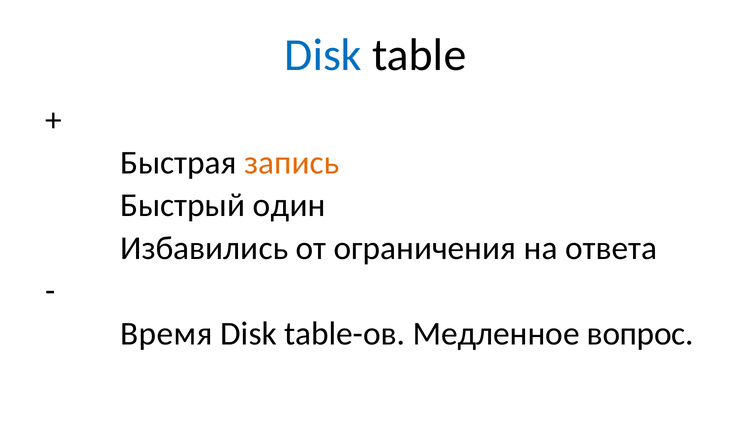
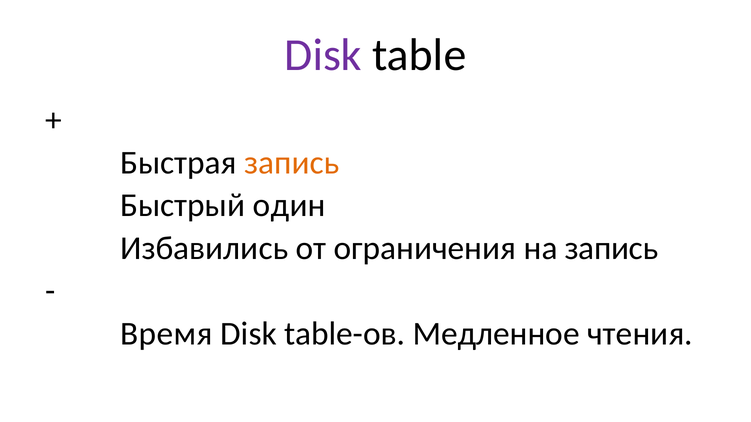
Disk colour: blue -> purple (323, 55)
на ответа: ответа -> запись (611, 248)
вопрос: вопрос -> чтения (640, 334)
